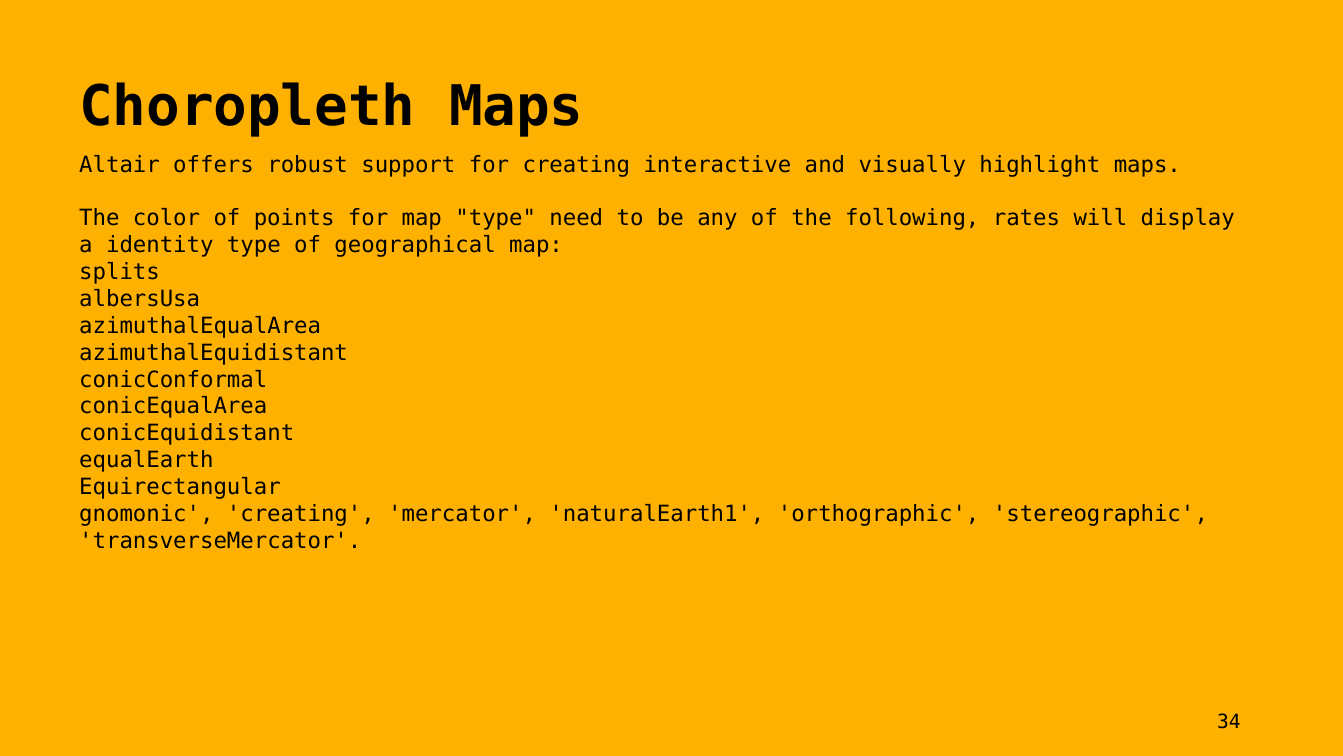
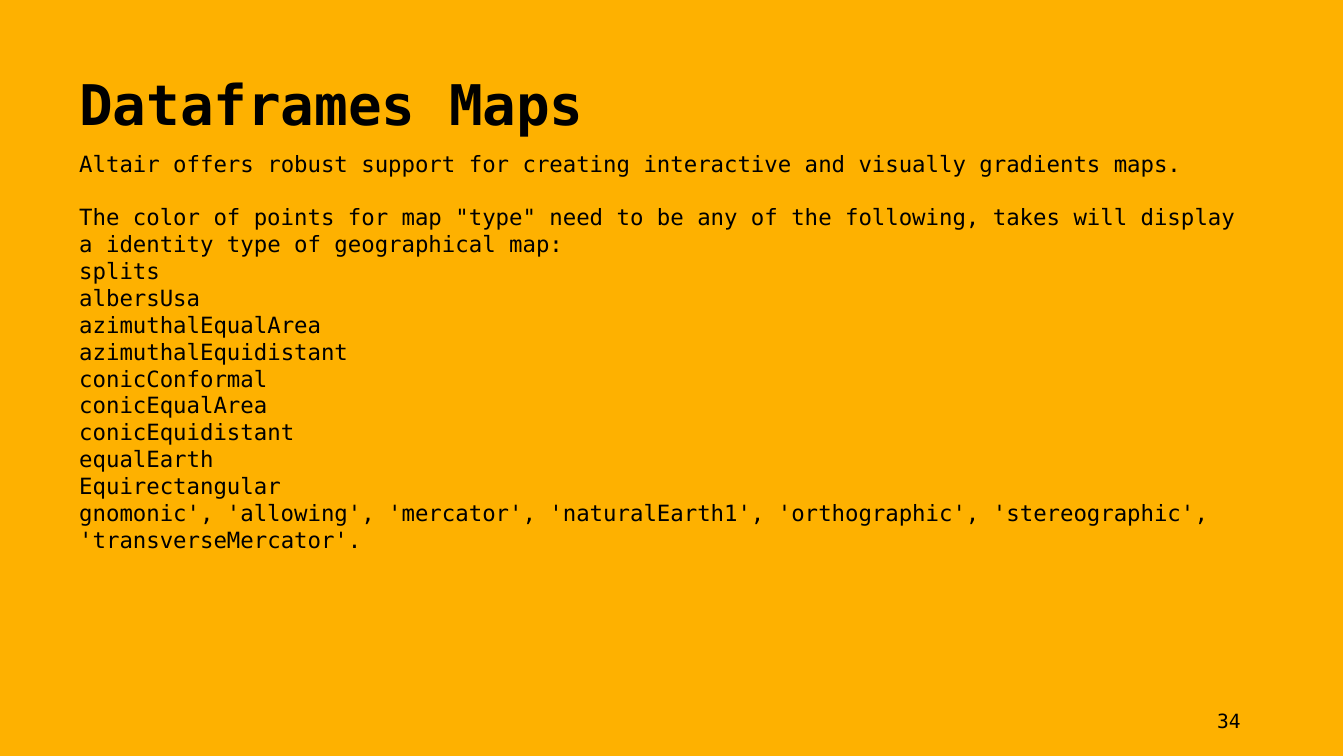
Choropleth: Choropleth -> Dataframes (247, 107)
highlight: highlight -> gradients (1040, 165)
rates: rates -> takes (1026, 218)
gnomonic creating: creating -> allowing (301, 514)
